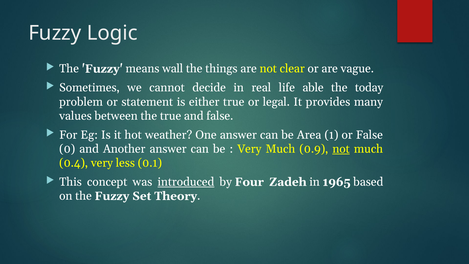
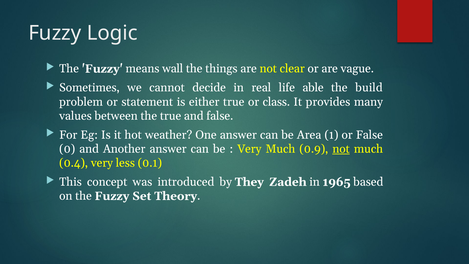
today: today -> build (369, 88)
legal: legal -> class (276, 102)
introduced underline: present -> none (186, 182)
Four: Four -> They (249, 182)
